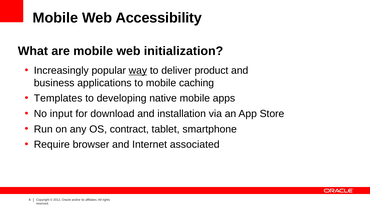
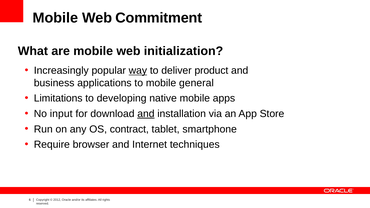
Accessibility: Accessibility -> Commitment (159, 18)
caching: caching -> general (196, 83)
Templates: Templates -> Limitations (58, 98)
and underline: none -> present (146, 114)
associated: associated -> techniques (195, 145)
